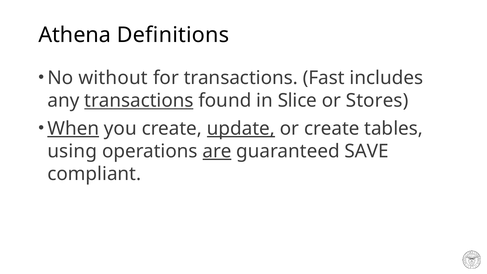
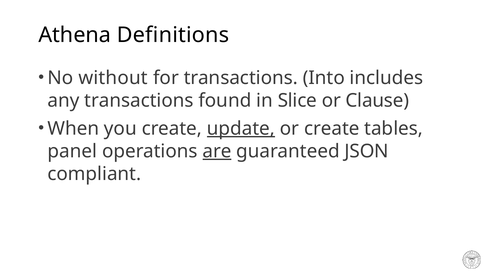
Fast: Fast -> Into (324, 78)
transactions underline: present -> none (139, 101)
Stores: Stores -> Clause (377, 101)
When underline: present -> none (73, 128)
using: using -> panel (72, 151)
SAVE: SAVE -> JSON (367, 151)
